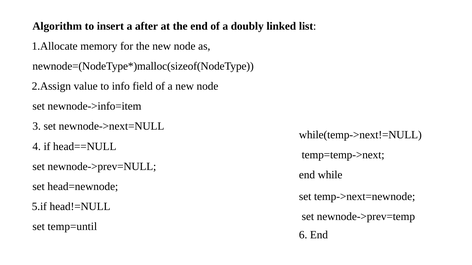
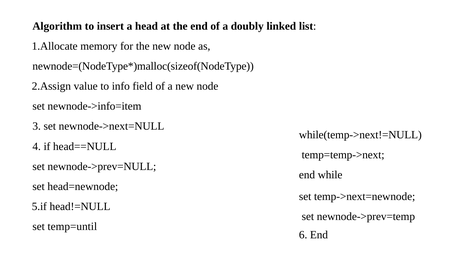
after: after -> head (147, 26)
